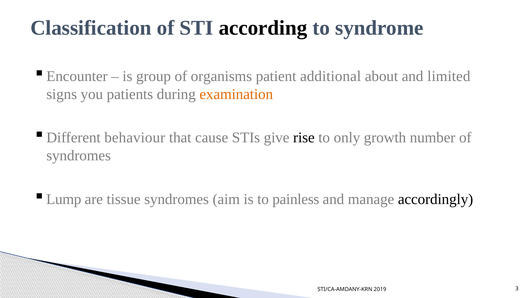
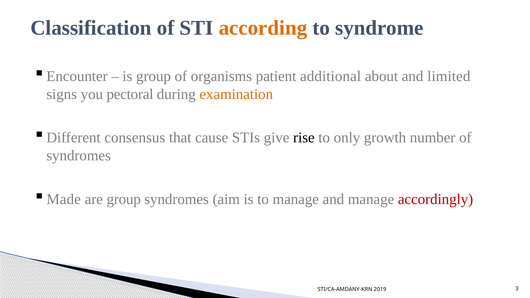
according colour: black -> orange (263, 28)
patients: patients -> pectoral (130, 94)
behaviour: behaviour -> consensus (135, 138)
Lump: Lump -> Made (64, 199)
are tissue: tissue -> group (124, 199)
to painless: painless -> manage (296, 199)
accordingly colour: black -> red (436, 199)
